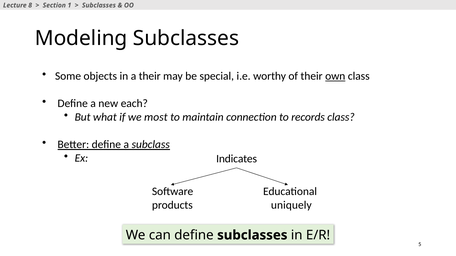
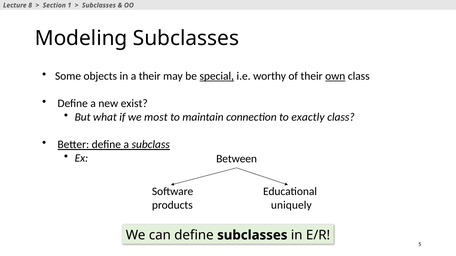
special underline: none -> present (217, 76)
each: each -> exist (134, 104)
records: records -> exactly (308, 117)
Indicates: Indicates -> Between (237, 159)
